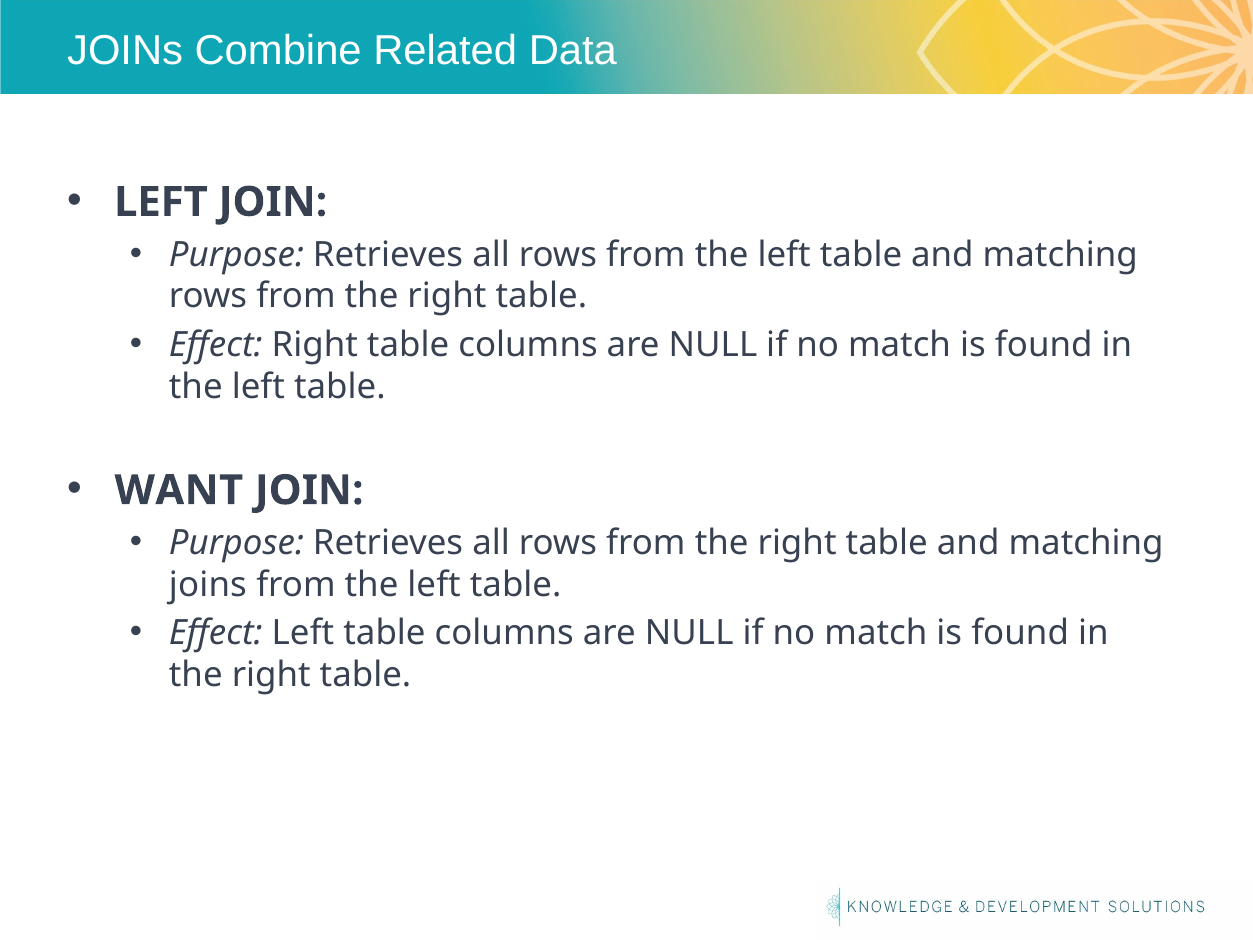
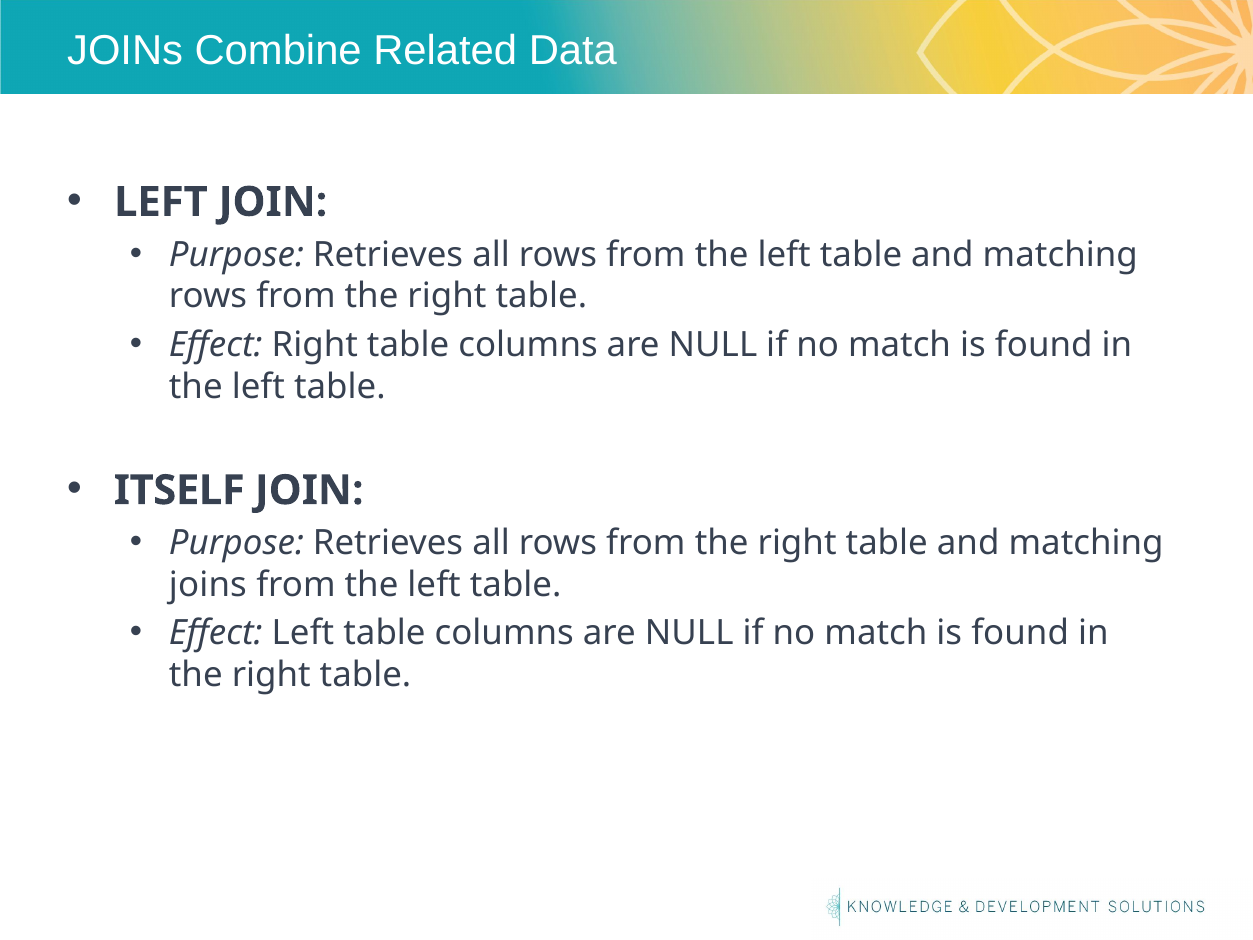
WANT: WANT -> ITSELF (179, 490)
